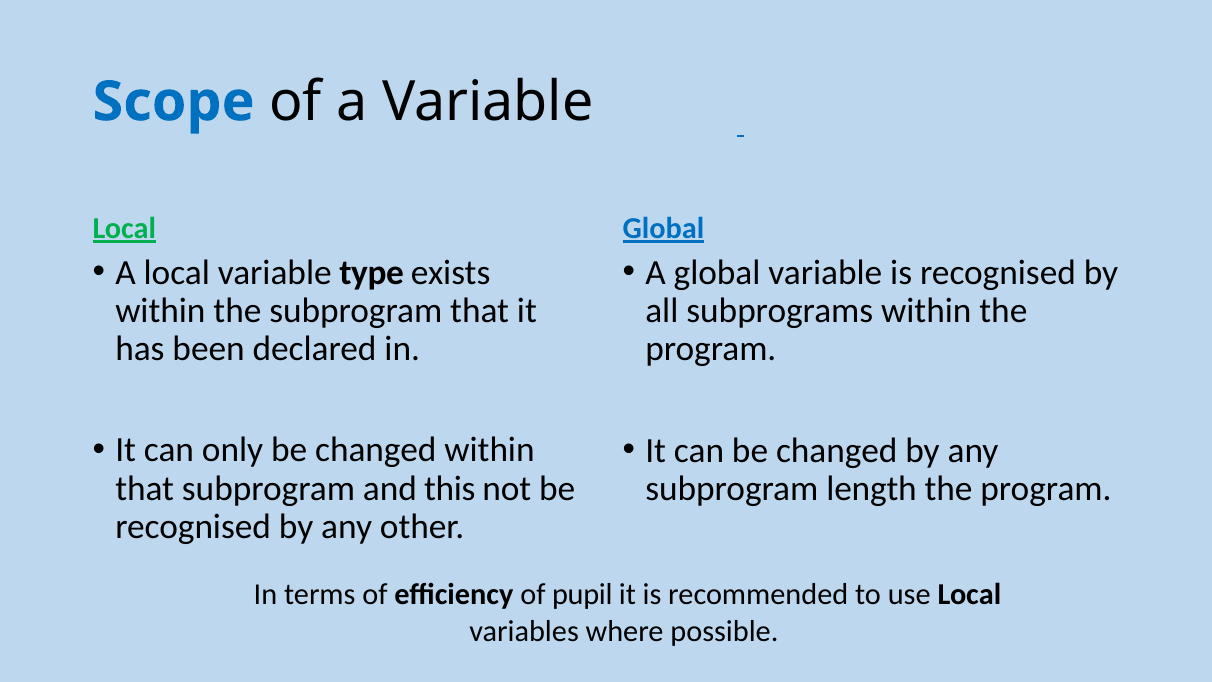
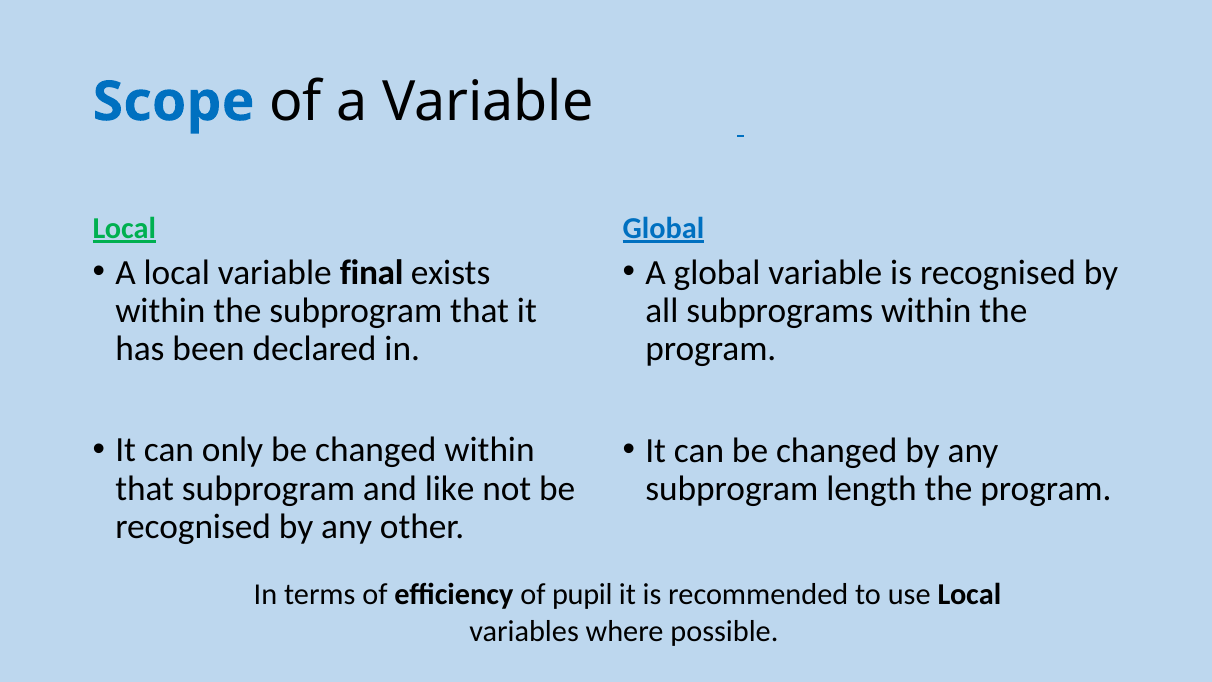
type: type -> final (372, 272)
this: this -> like (450, 488)
